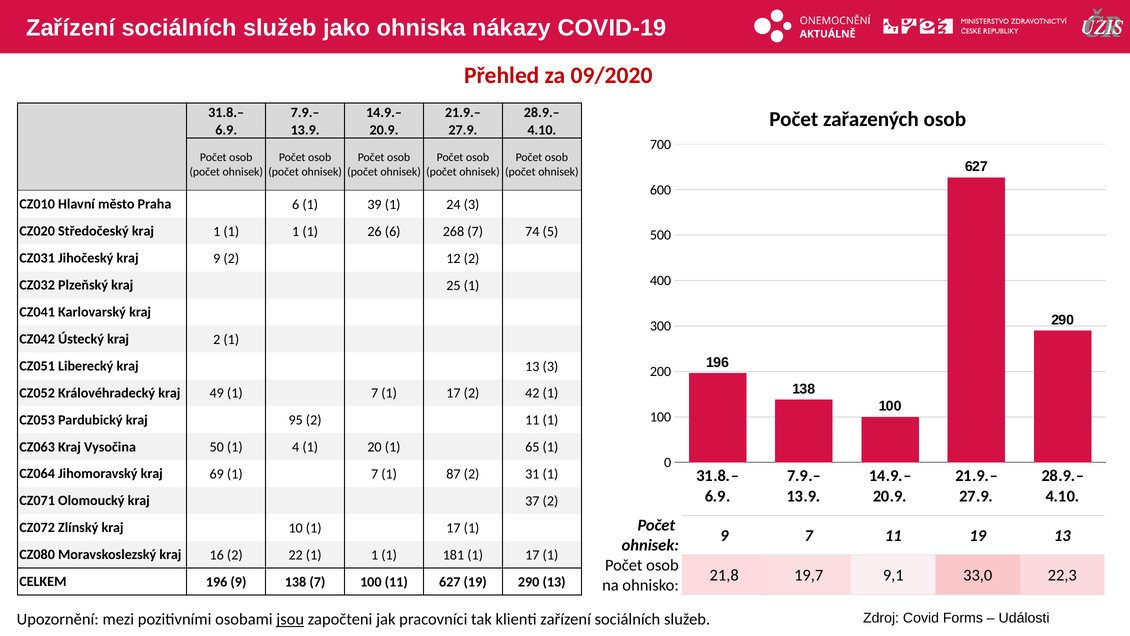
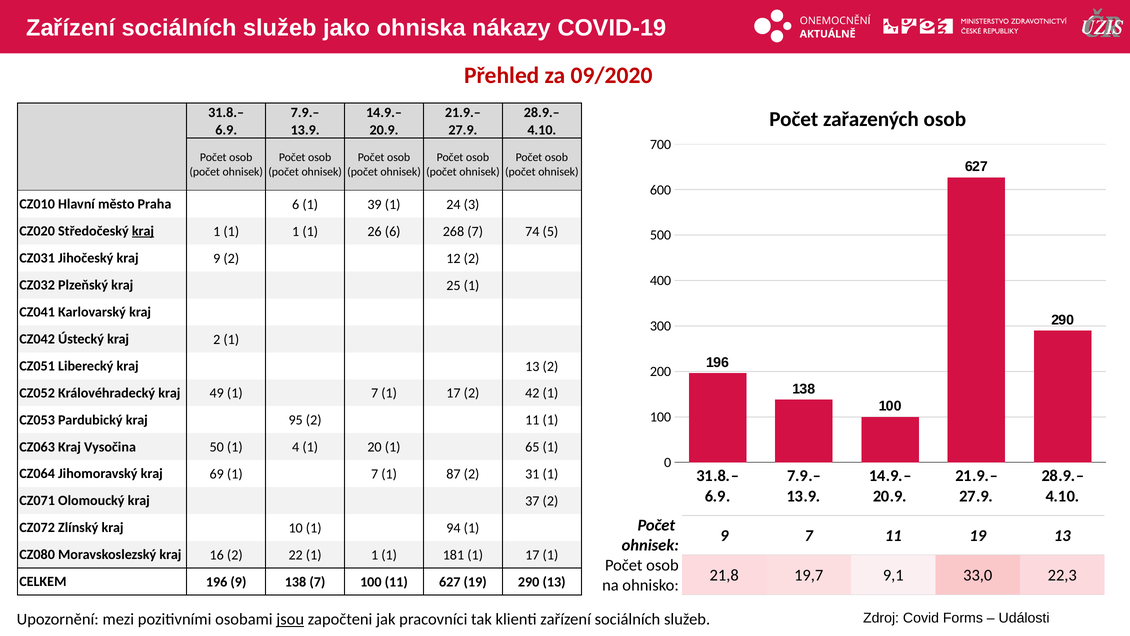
kraj underline: none -> present (143, 231)
13 3: 3 -> 2 (550, 366)
10 1 17: 17 -> 94 (453, 528)
